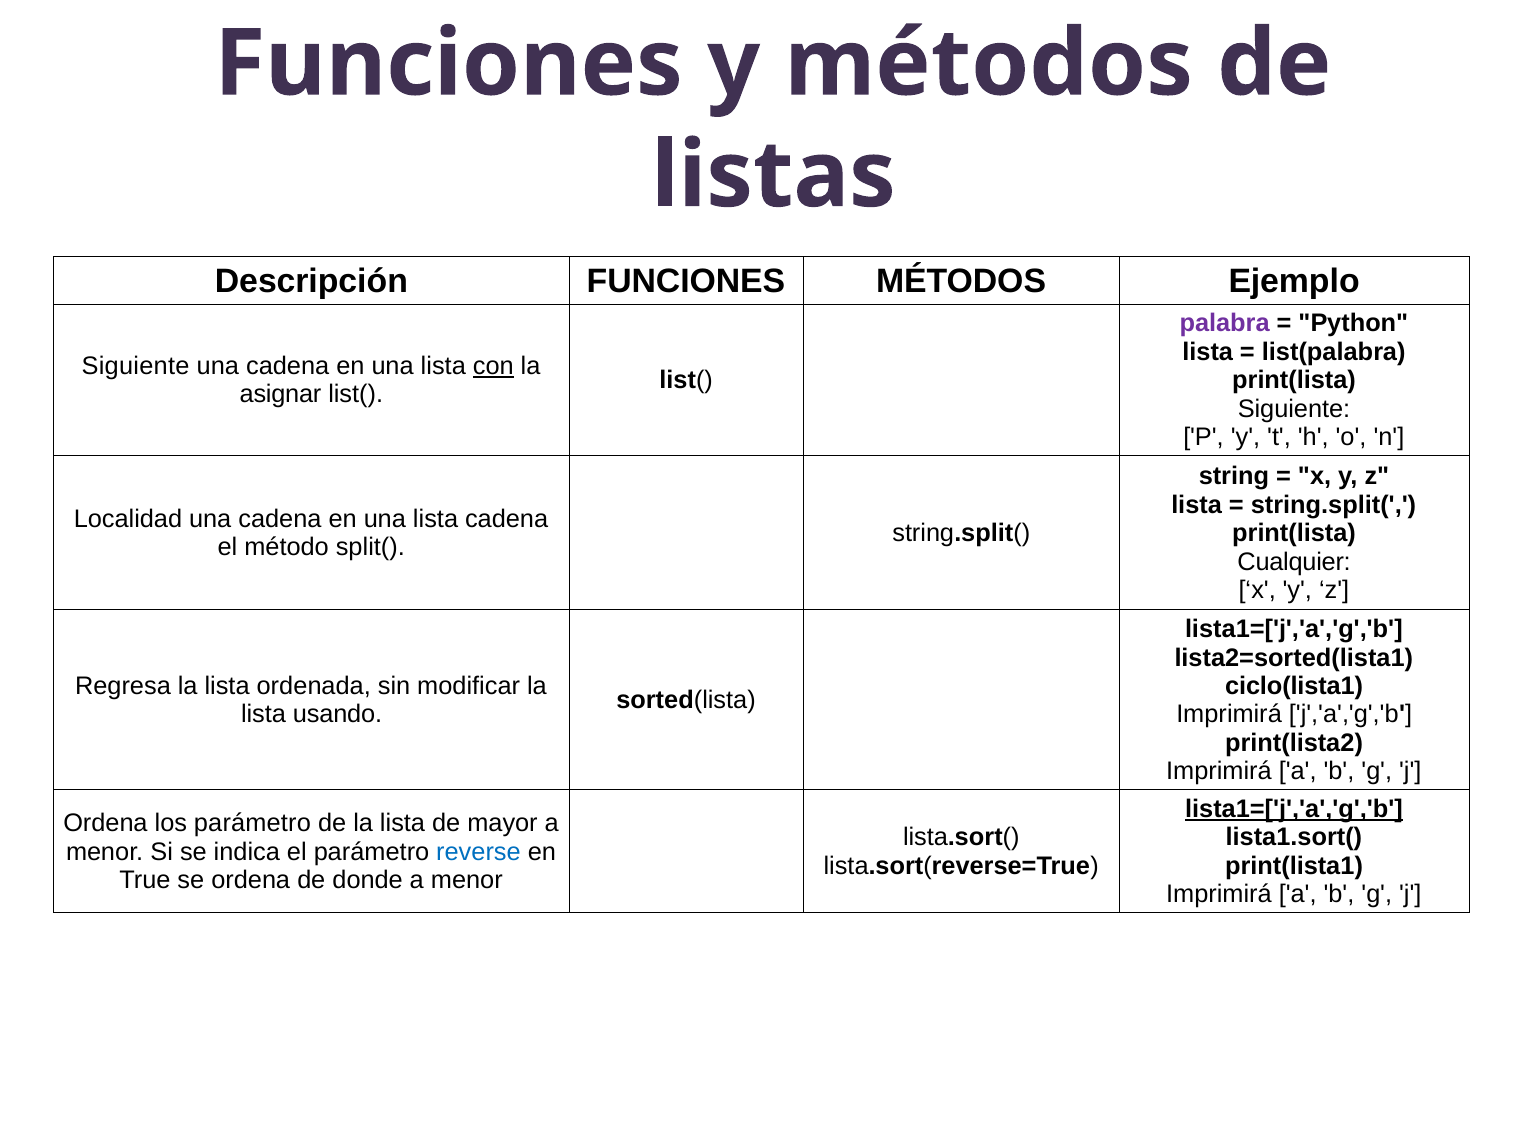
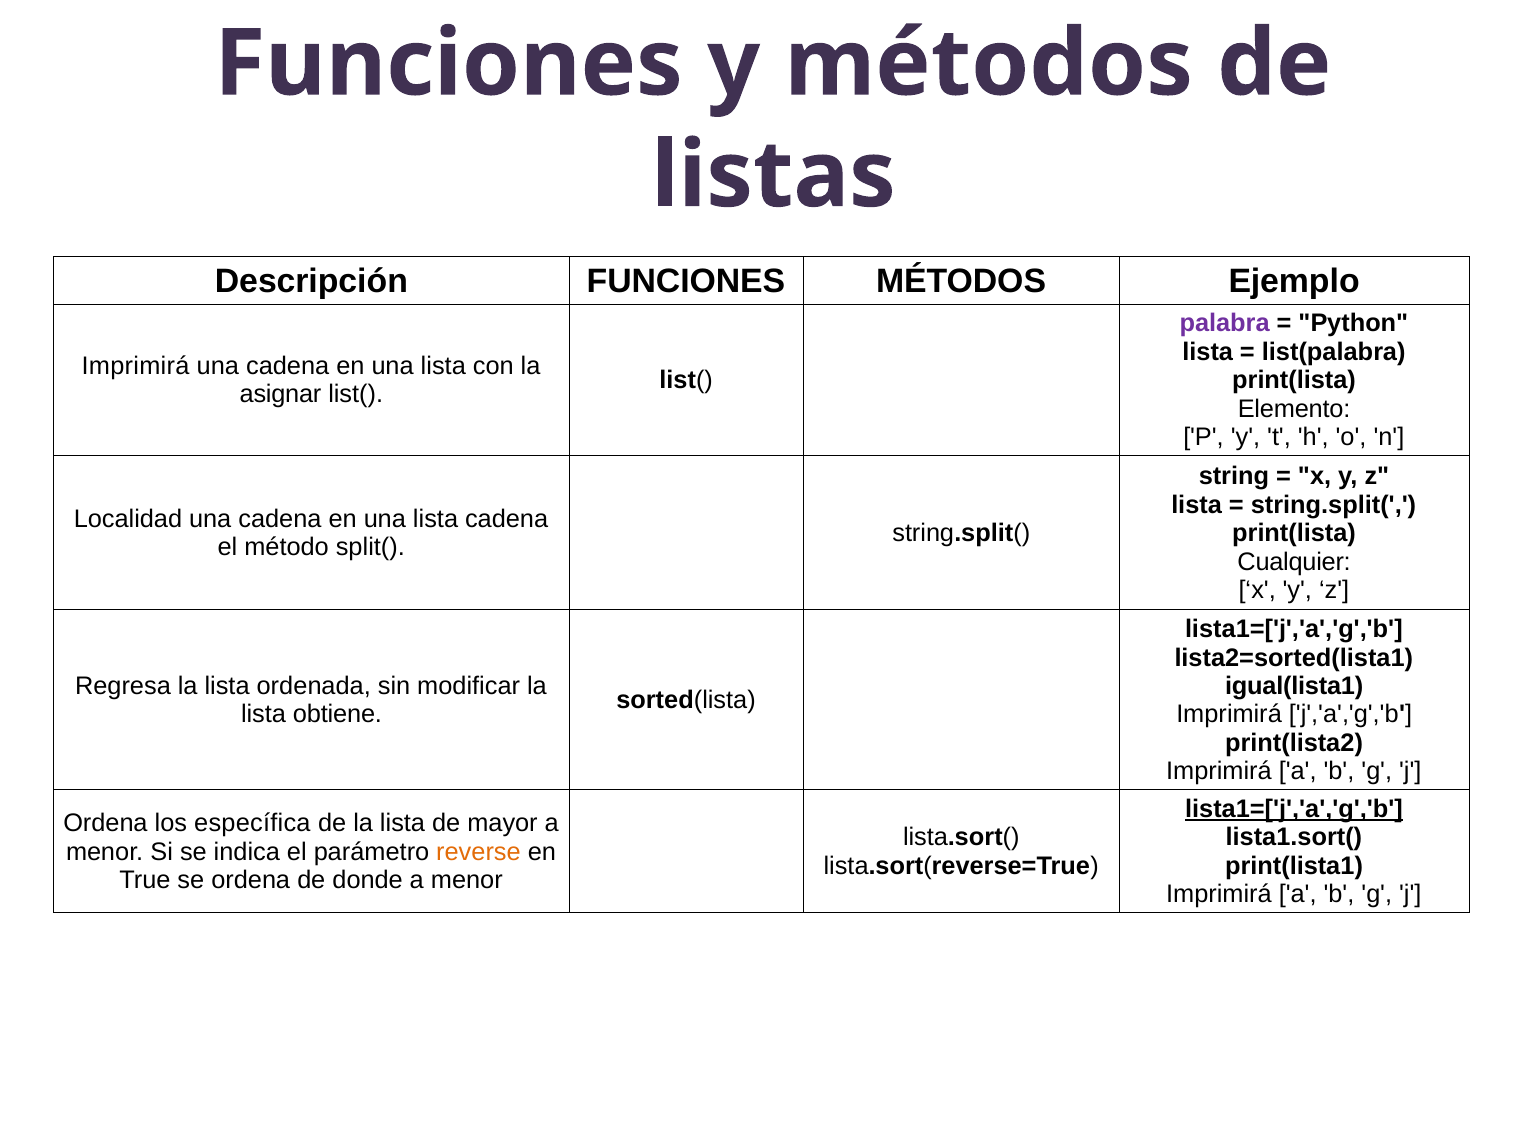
Siguiente: Siguiente -> Imprimirá (136, 366)
con underline: present -> none (493, 366)
Siguiente: Siguiente -> Elemento (1294, 409)
ciclo(lista1: ciclo(lista1 -> igual(lista1 (1294, 686)
usando: usando -> obtiene (337, 715)
los parámetro: parámetro -> específica (252, 823)
reverse colour: blue -> orange (478, 852)
